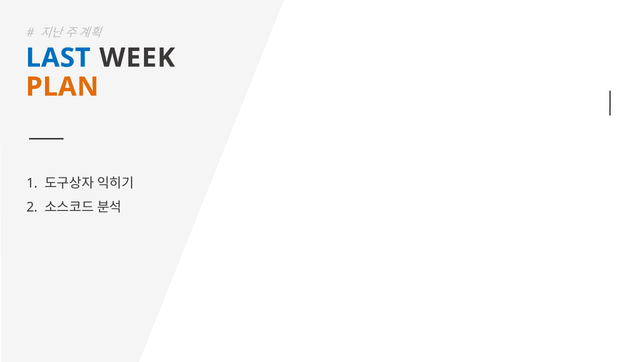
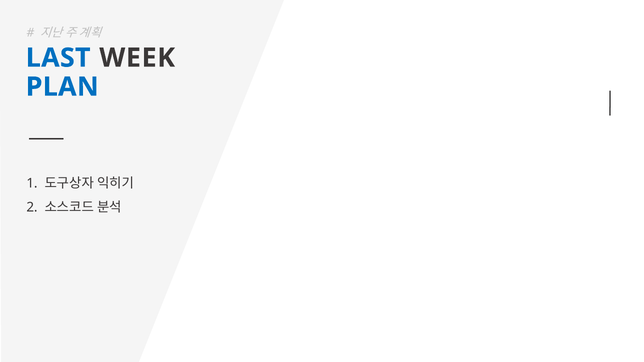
PLAN colour: orange -> blue (62, 87)
